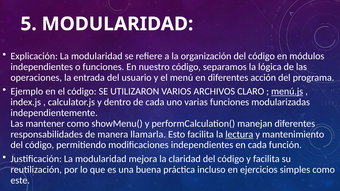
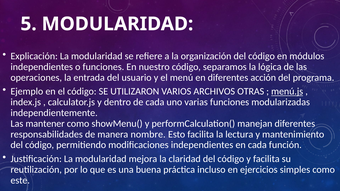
CLARO: CLARO -> OTRAS (251, 92)
llamarla: llamarla -> nombre (148, 134)
lectura underline: present -> none (239, 134)
